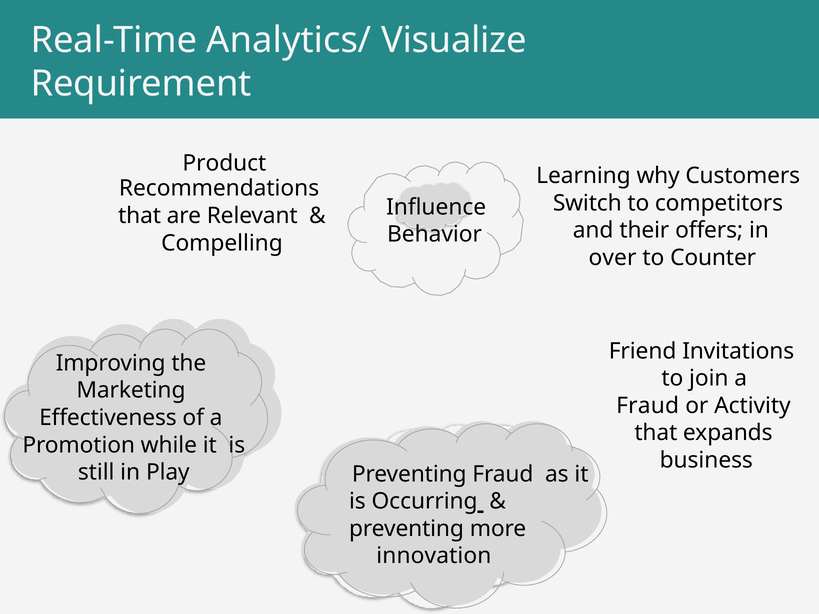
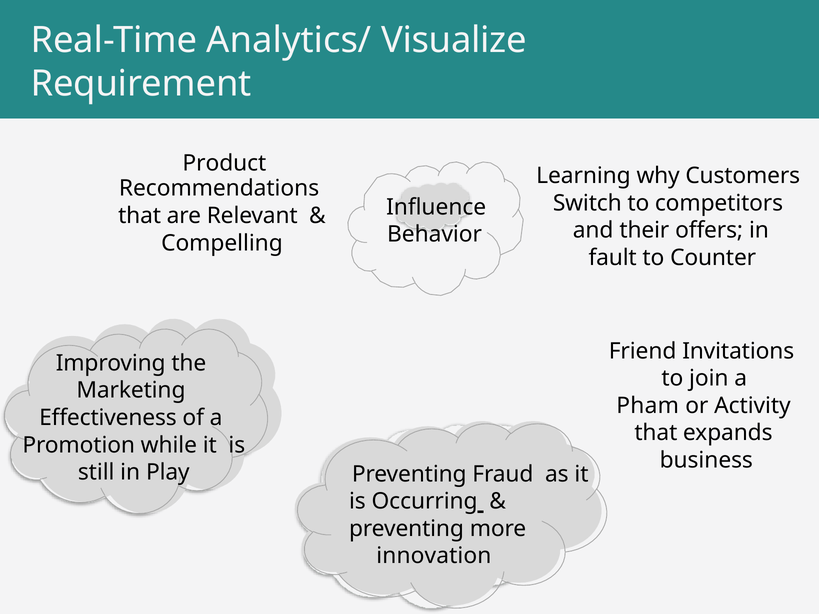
over: over -> fault (613, 258)
Fraud: Fraud -> Pham (648, 406)
